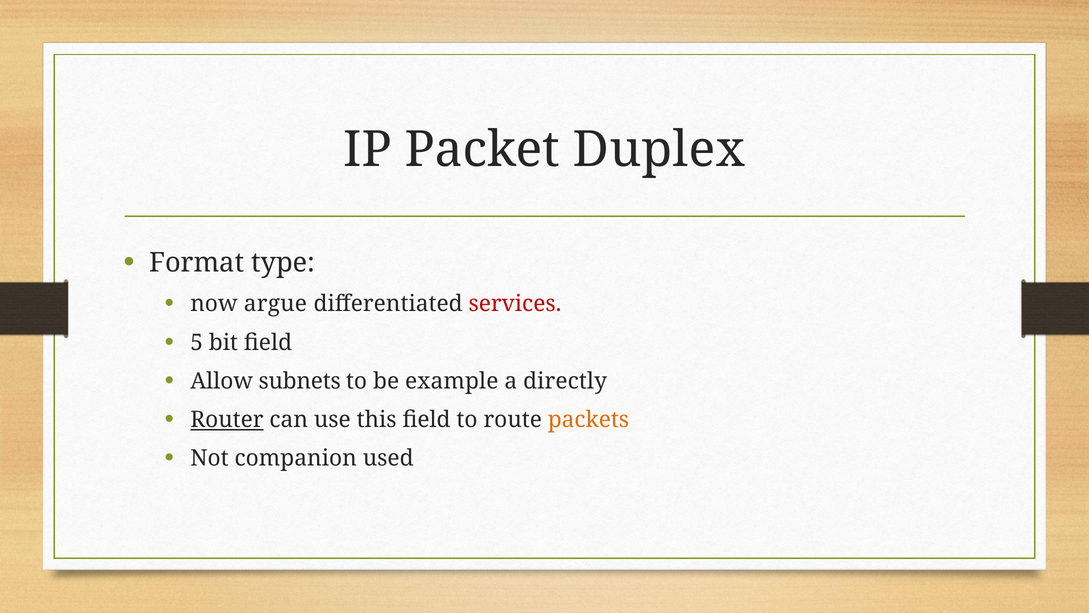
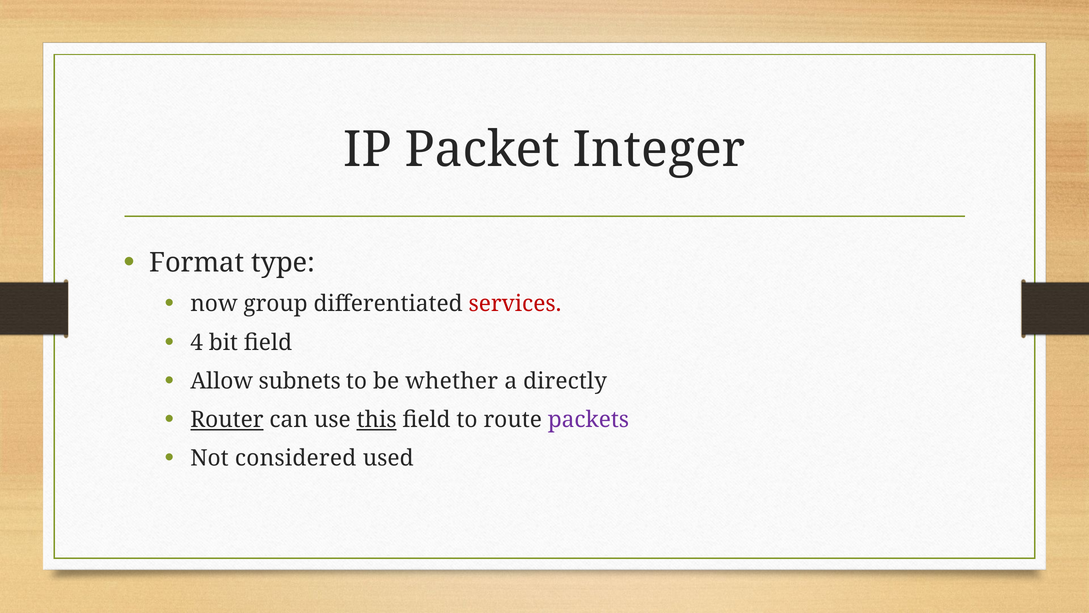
Duplex: Duplex -> Integer (659, 149)
argue: argue -> group (276, 304)
5: 5 -> 4 (197, 342)
example: example -> whether (452, 381)
this underline: none -> present (377, 419)
packets colour: orange -> purple (588, 419)
companion: companion -> considered (296, 458)
